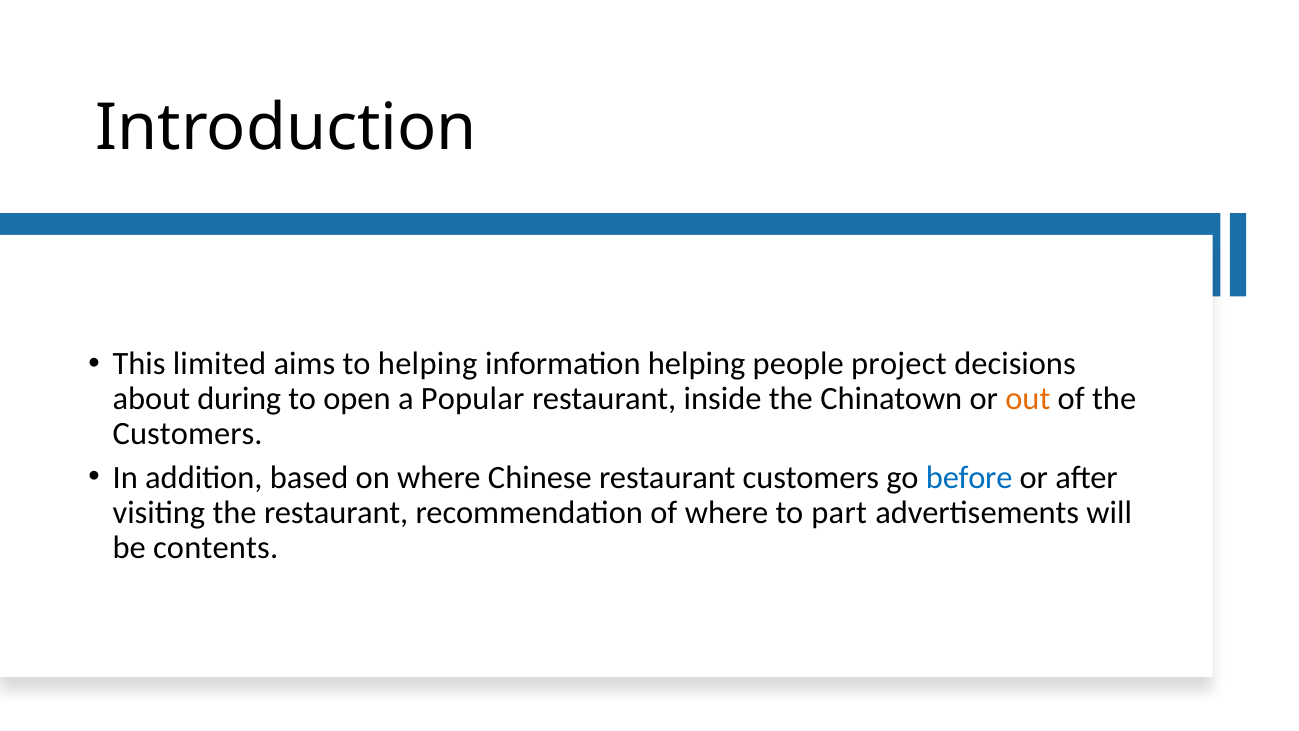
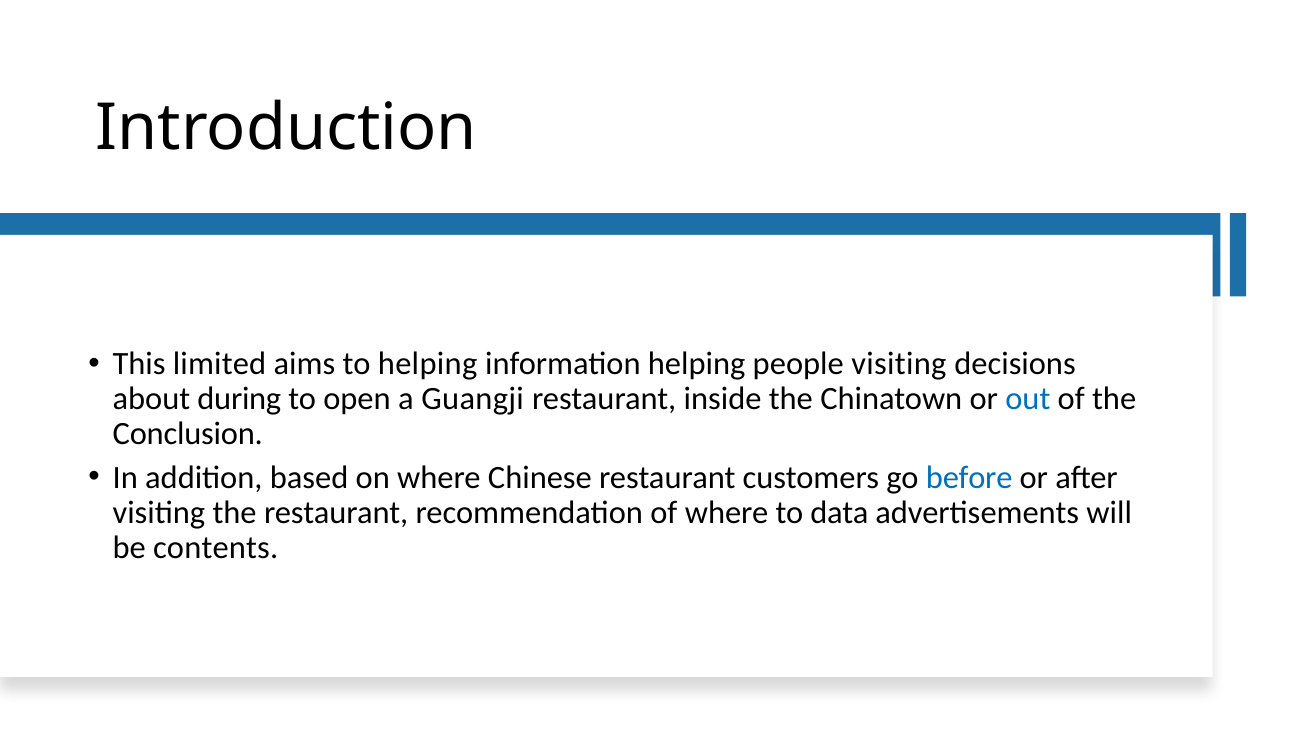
people project: project -> visiting (899, 364)
Popular: Popular -> Guangji (473, 399)
out colour: orange -> blue (1028, 399)
Customers: Customers -> Conclusion (188, 434)
part: part -> data (839, 512)
